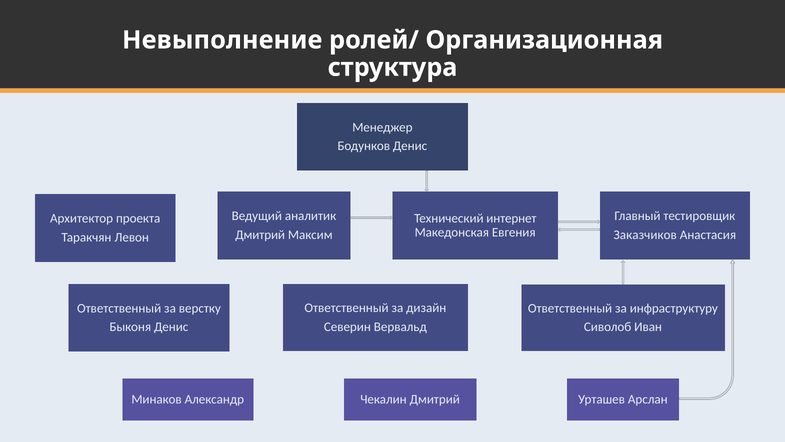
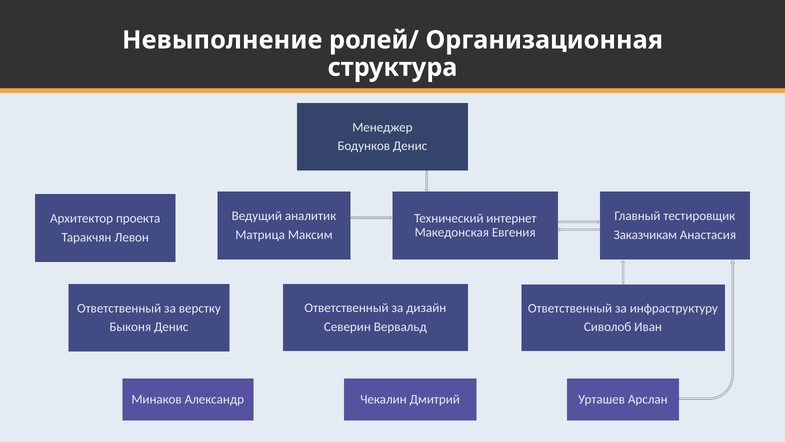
Заказчиков: Заказчиков -> Заказчикам (645, 234)
Дмитрий: Дмитрий -> Матрица (260, 235)
